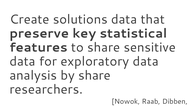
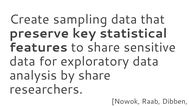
solutions: solutions -> sampling (80, 19)
